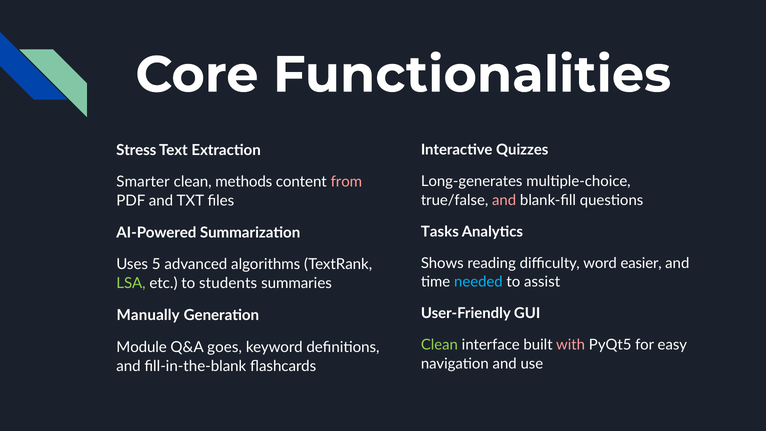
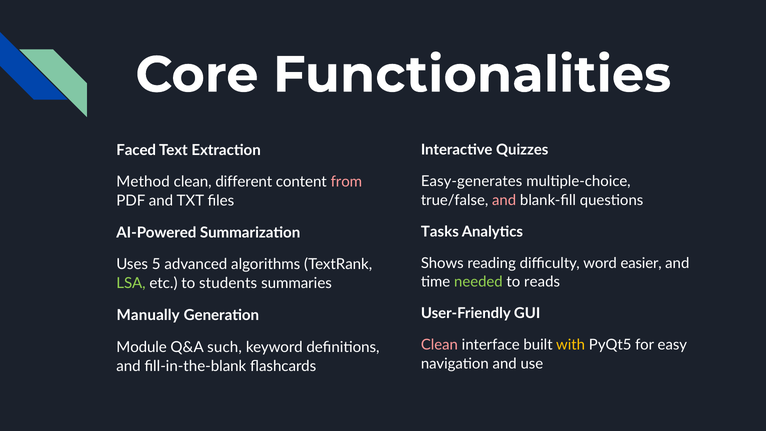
Stress: Stress -> Faced (136, 150)
Long-generates: Long-generates -> Easy-generates (472, 181)
Smarter: Smarter -> Method (143, 182)
methods: methods -> different (244, 182)
needed colour: light blue -> light green (478, 282)
assist: assist -> reads (542, 282)
Clean colour: light green -> pink (439, 345)
with colour: pink -> yellow (571, 345)
goes: goes -> such (225, 347)
